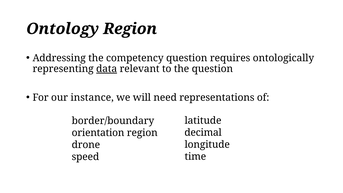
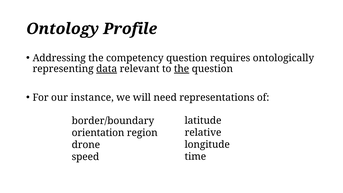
Ontology Region: Region -> Profile (130, 29)
the underline: none -> present (182, 69)
decimal: decimal -> relative (203, 133)
